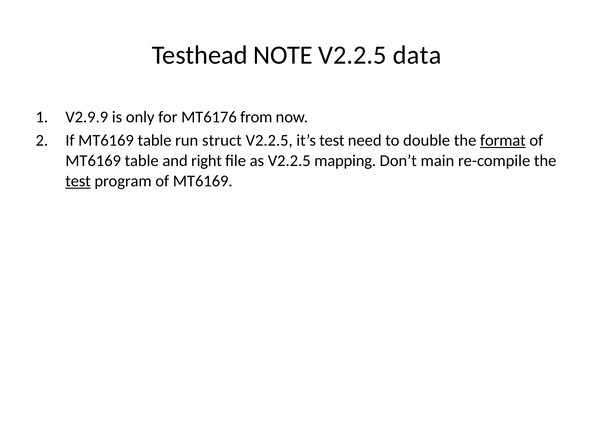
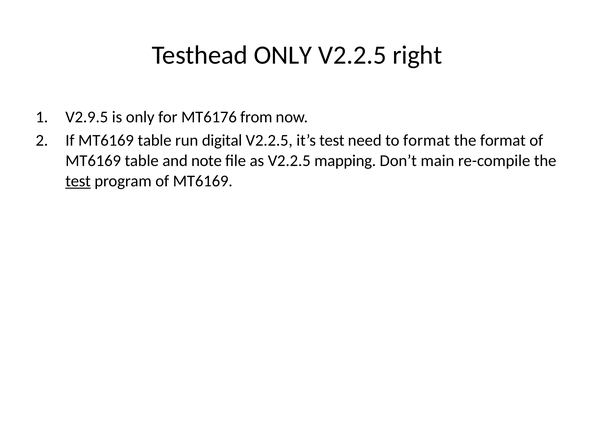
Testhead NOTE: NOTE -> ONLY (283, 55)
data: data -> right (417, 55)
V2.9.9: V2.9.9 -> V2.9.5 (87, 117)
struct: struct -> digital (222, 141)
to double: double -> format (427, 141)
format underline: present -> none (503, 141)
right: right -> note (206, 161)
